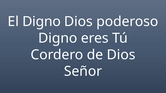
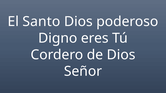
El Digno: Digno -> Santo (41, 22)
